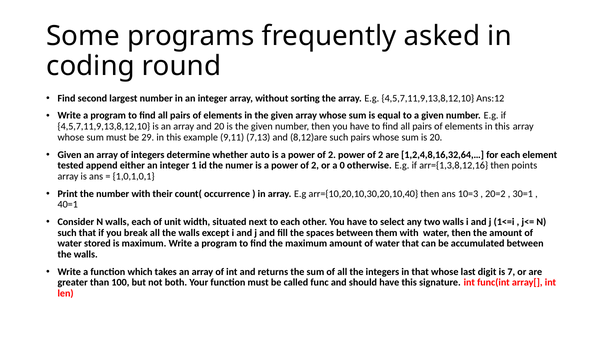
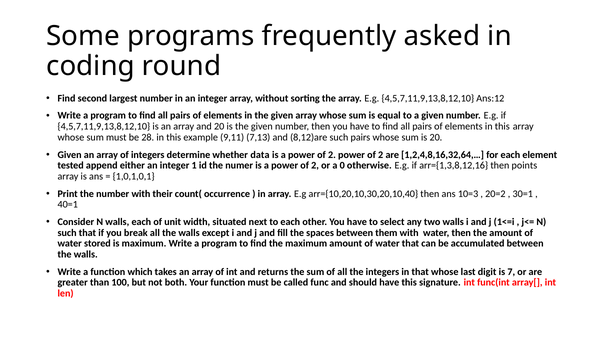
29: 29 -> 28 (148, 137)
auto: auto -> data (260, 155)
